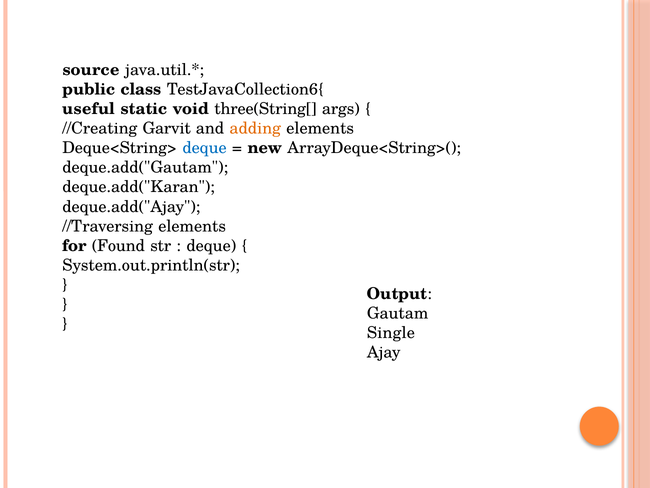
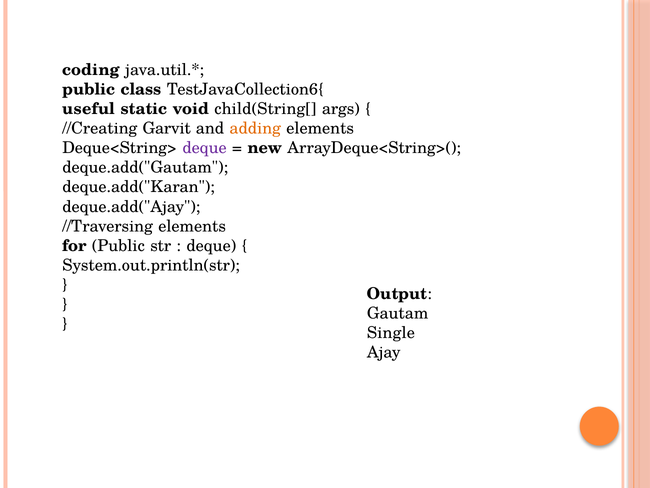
source: source -> coding (91, 70)
three(String[: three(String[ -> child(String[ (265, 109)
deque colour: blue -> purple (205, 148)
for Found: Found -> Public (118, 245)
